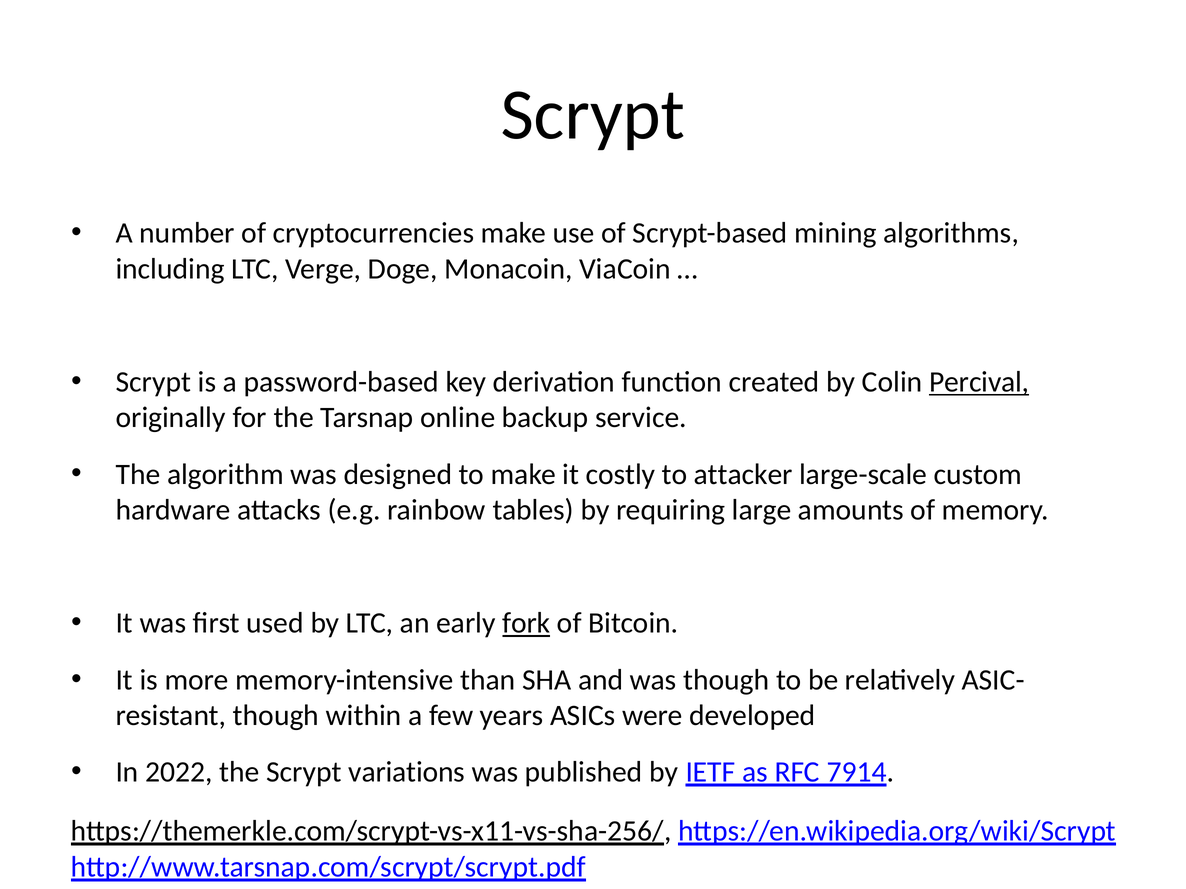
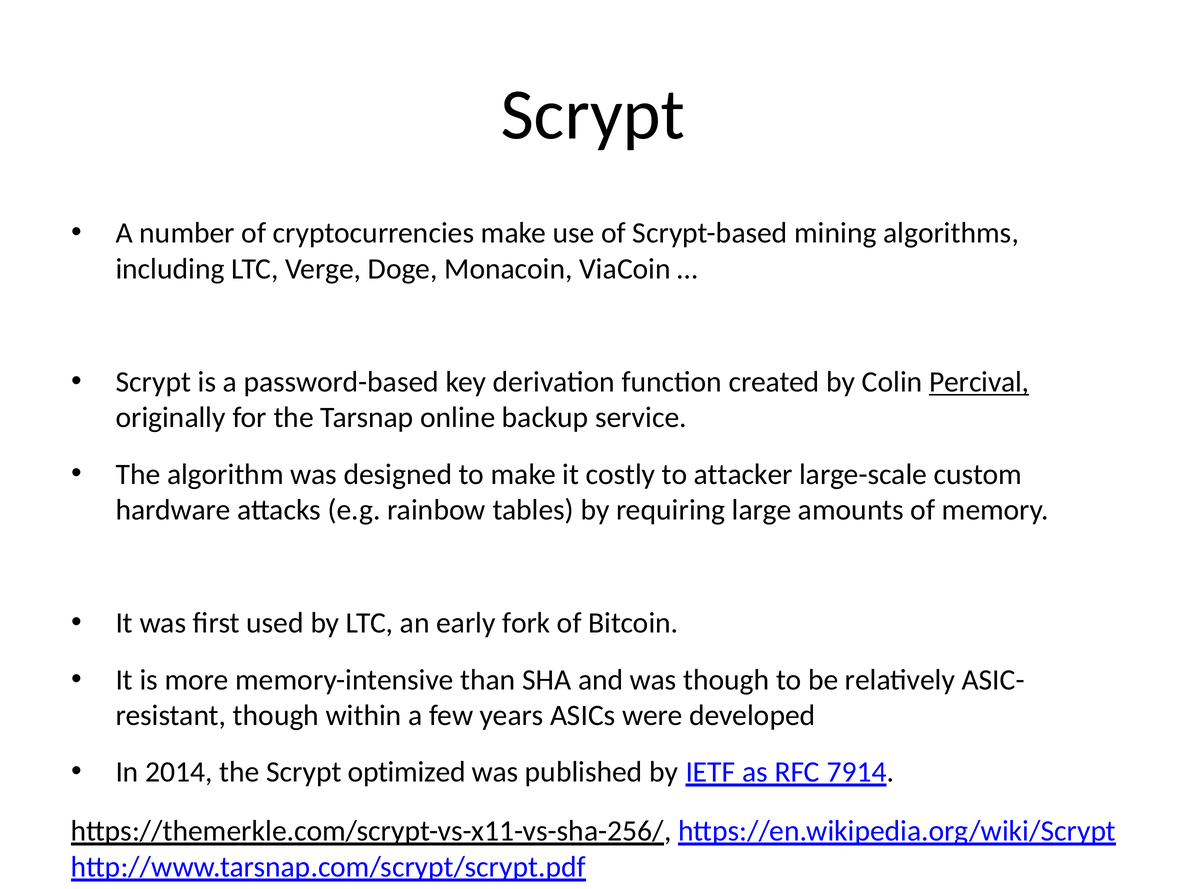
fork underline: present -> none (526, 624)
2022: 2022 -> 2014 (179, 772)
variations: variations -> optimized (407, 772)
